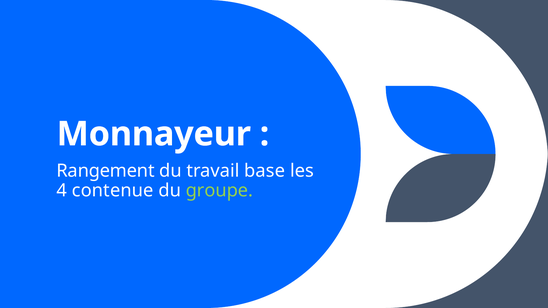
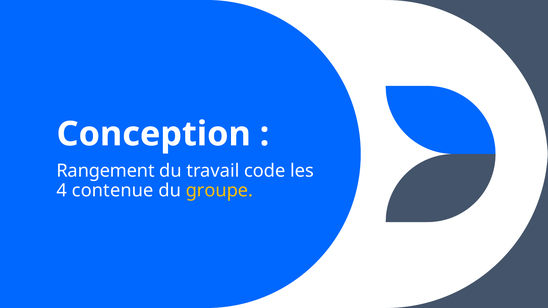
Monnayeur: Monnayeur -> Conception (154, 134)
base: base -> code (265, 171)
groupe colour: light green -> yellow (219, 191)
